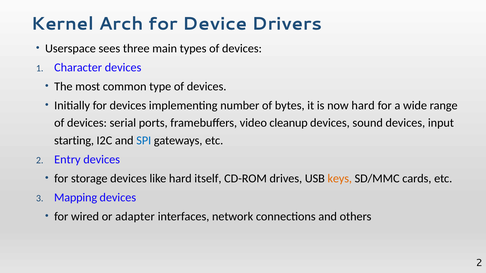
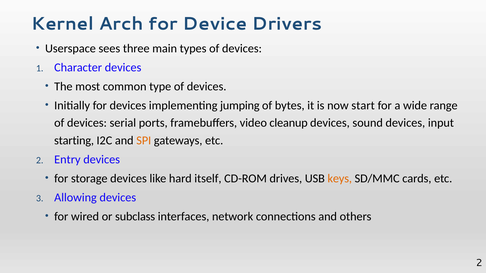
number: number -> jumping (240, 106)
now hard: hard -> start (363, 106)
SPI colour: blue -> orange (144, 141)
Mapping: Mapping -> Allowing (76, 198)
adapter: adapter -> subclass (135, 217)
